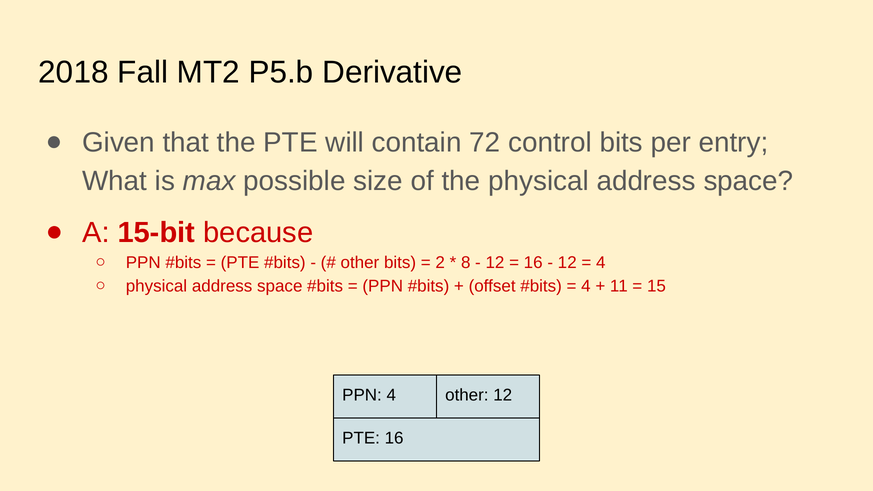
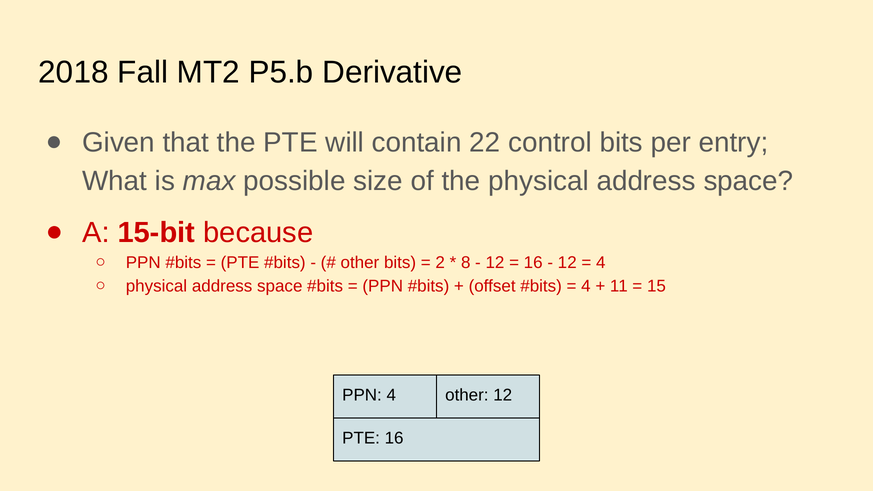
72: 72 -> 22 (485, 143)
